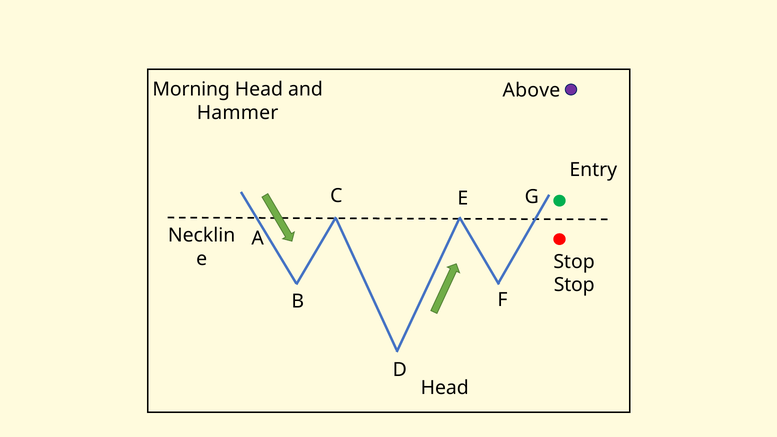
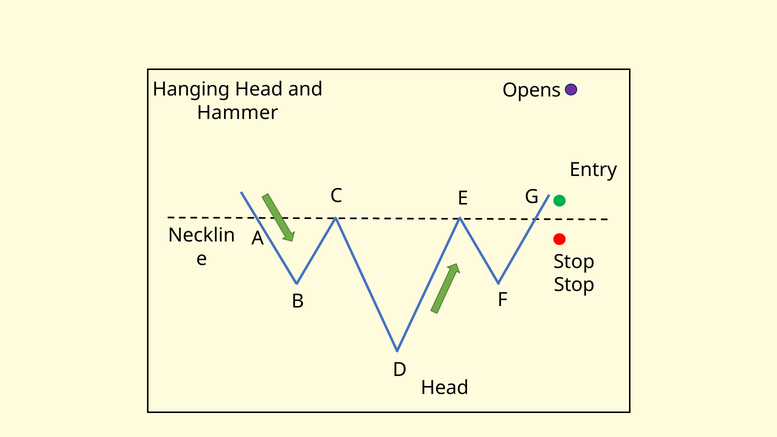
Morning: Morning -> Hanging (191, 89)
Above: Above -> Opens (532, 90)
